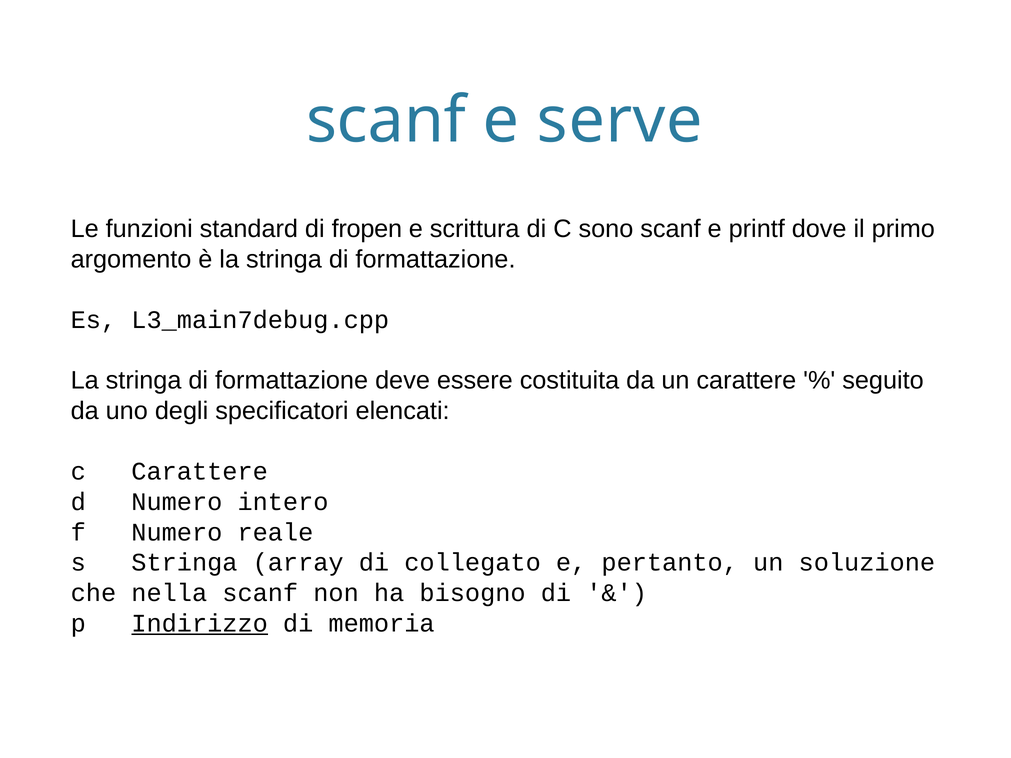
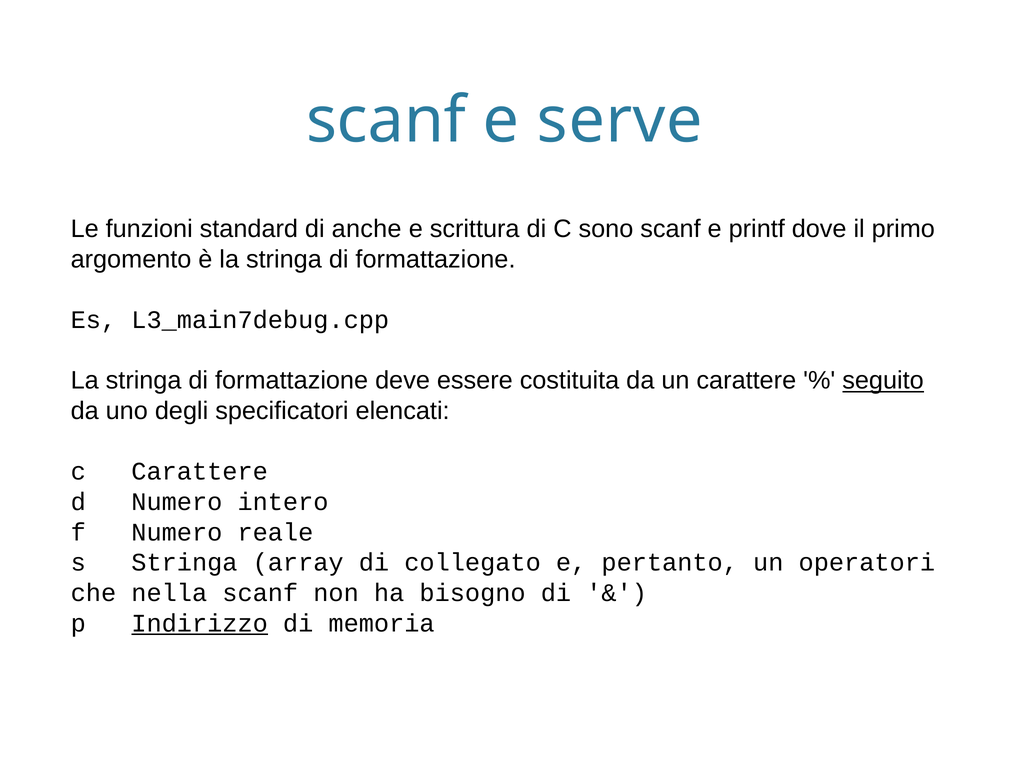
fropen: fropen -> anche (367, 229)
seguito underline: none -> present (883, 381)
soluzione: soluzione -> operatori (867, 563)
